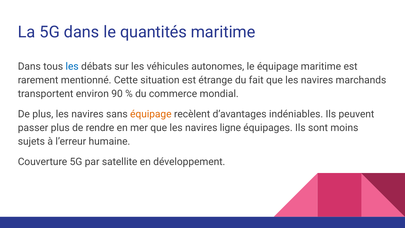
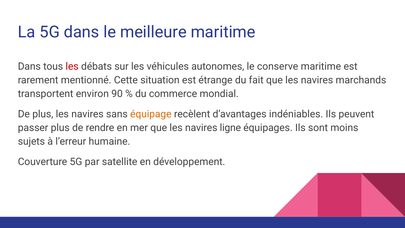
quantités: quantités -> meilleure (153, 32)
les colour: blue -> red (72, 66)
le équipage: équipage -> conserve (278, 66)
